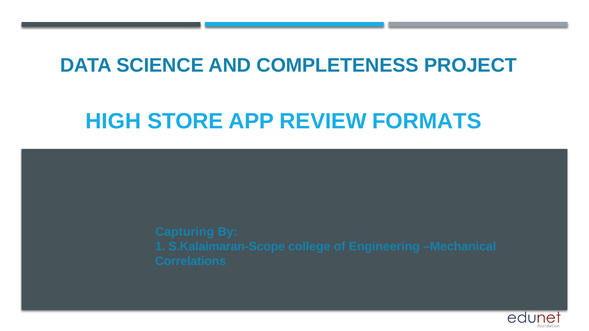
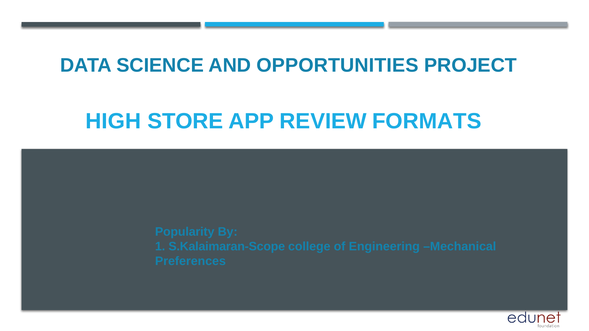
COMPLETENESS: COMPLETENESS -> OPPORTUNITIES (338, 65)
Capturing: Capturing -> Popularity (185, 232)
Correlations: Correlations -> Preferences (190, 261)
